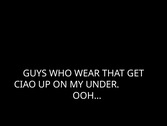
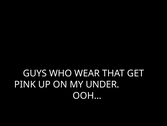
CIAO: CIAO -> PINK (25, 84)
